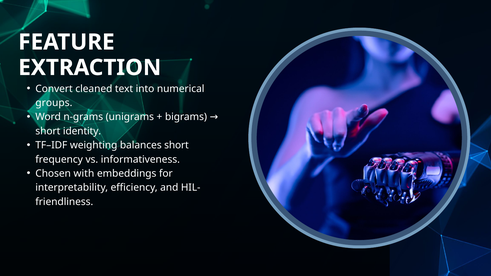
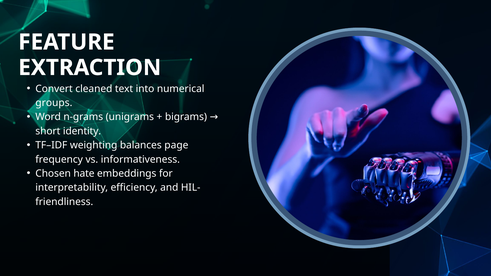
balances short: short -> page (176, 145)
with: with -> hate (84, 174)
